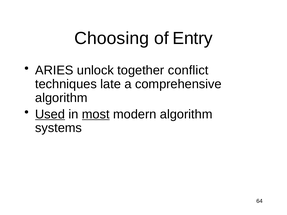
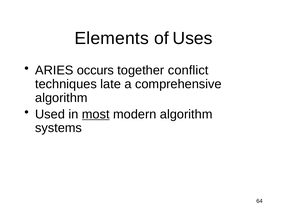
Choosing: Choosing -> Elements (112, 38)
Entry: Entry -> Uses (193, 38)
unlock: unlock -> occurs (95, 70)
Used underline: present -> none (50, 114)
